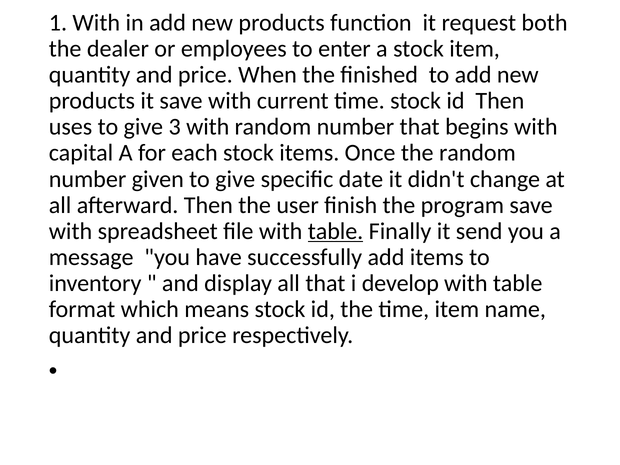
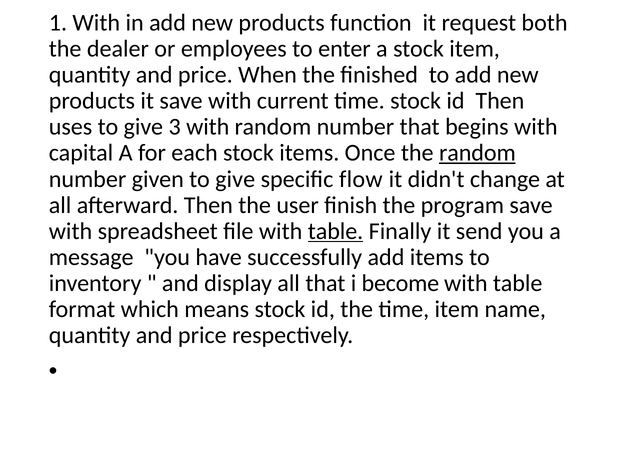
random underline: none -> present (477, 153)
date: date -> flow (361, 179)
develop: develop -> become (400, 283)
